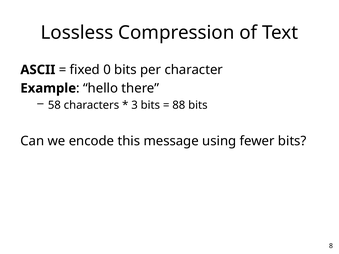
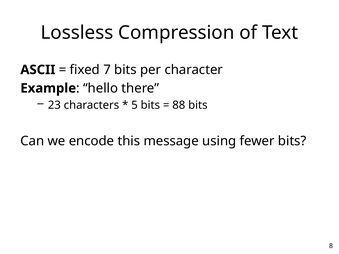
0: 0 -> 7 (107, 70)
58: 58 -> 23 (54, 105)
3: 3 -> 5 (135, 105)
